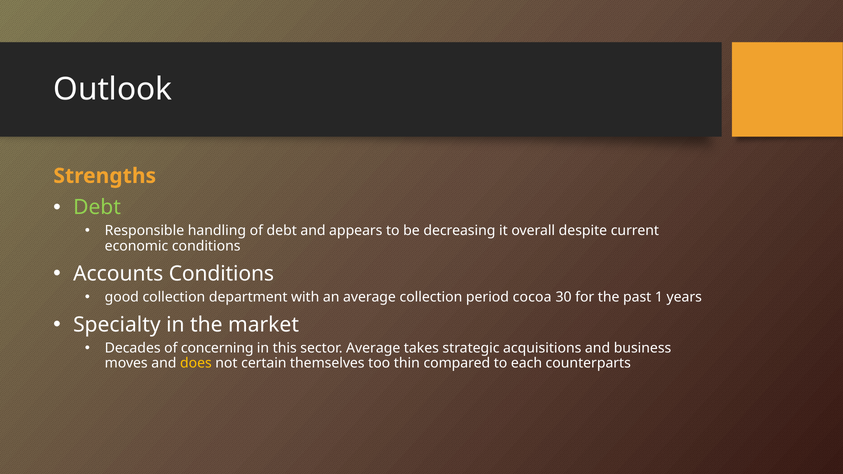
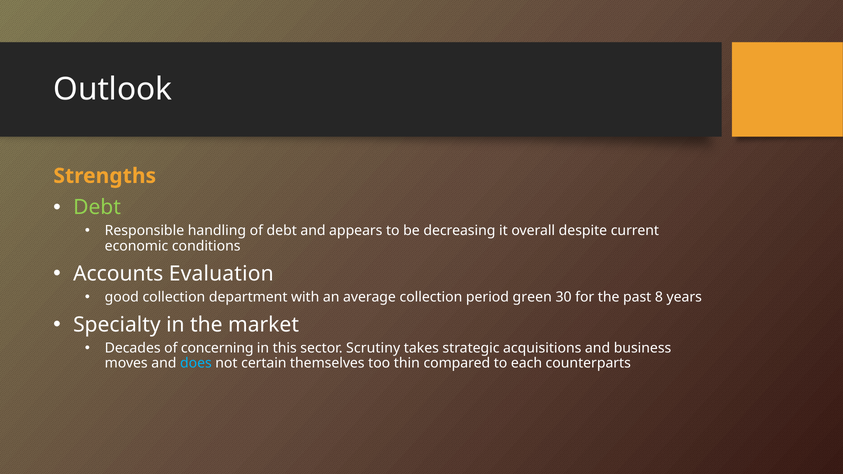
Accounts Conditions: Conditions -> Evaluation (221, 274)
cocoa: cocoa -> green (532, 297)
1: 1 -> 8 (659, 297)
sector Average: Average -> Scrutiny (373, 348)
does colour: yellow -> light blue (196, 363)
